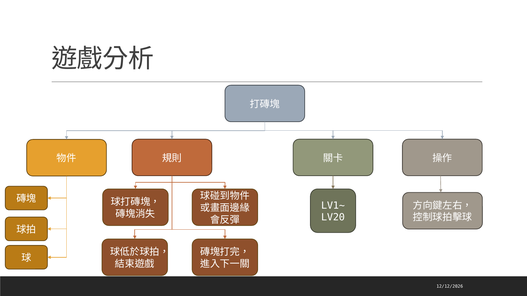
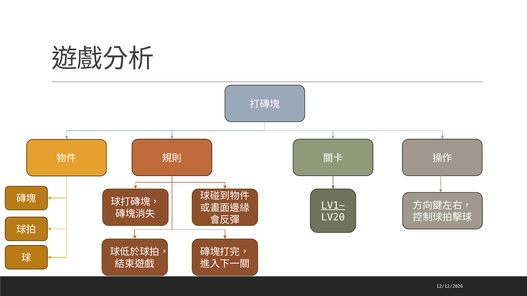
LV1~ underline: none -> present (333, 206)
